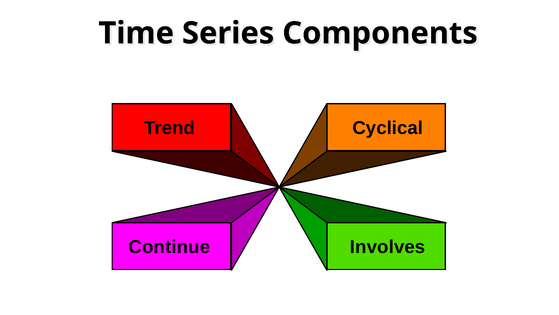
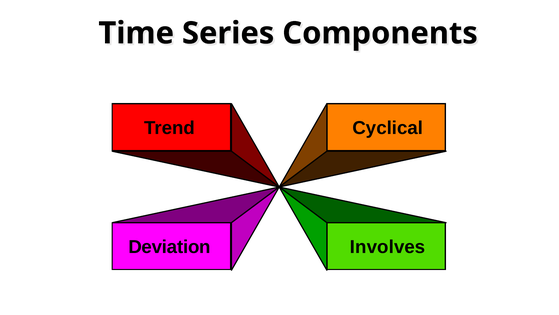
Continue: Continue -> Deviation (169, 247)
